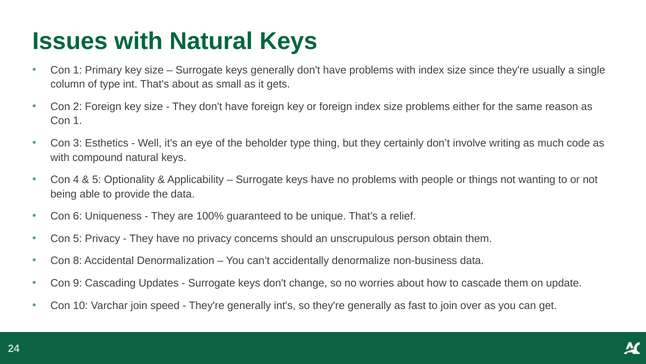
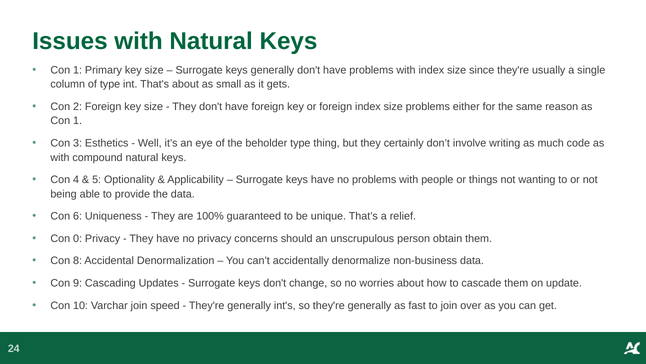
Con 5: 5 -> 0 (78, 238)
